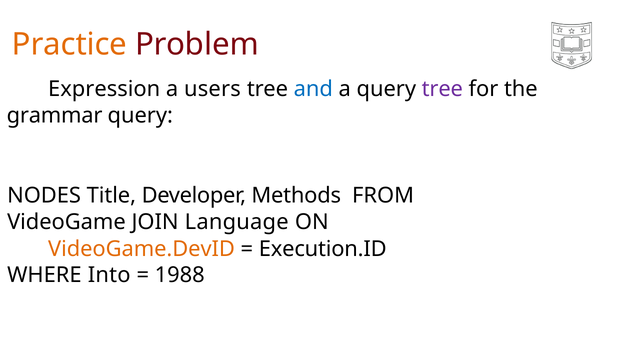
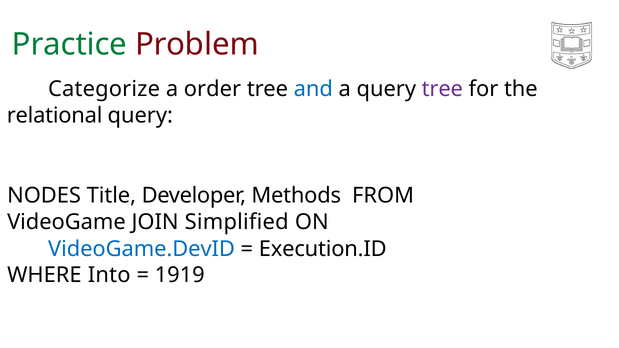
Practice colour: orange -> green (70, 44)
Expression: Expression -> Categorize (104, 89)
users: users -> order (212, 89)
grammar: grammar -> relational (55, 116)
Language: Language -> Simplified (237, 222)
VideoGame.DevID colour: orange -> blue (142, 249)
1988: 1988 -> 1919 (180, 275)
